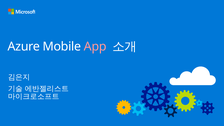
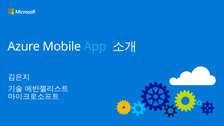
App colour: pink -> light blue (95, 47)
